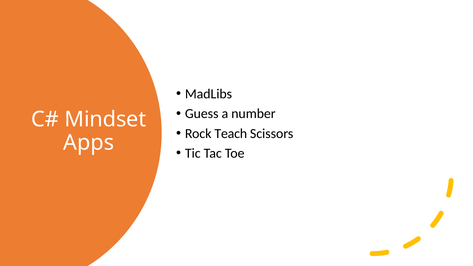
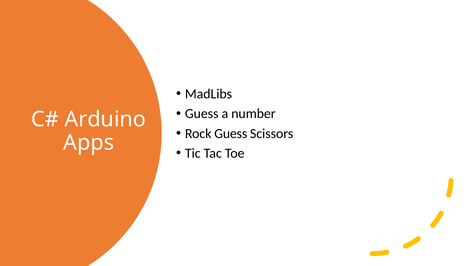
Mindset: Mindset -> Arduino (105, 119)
Rock Teach: Teach -> Guess (231, 133)
